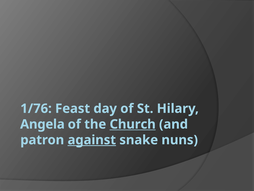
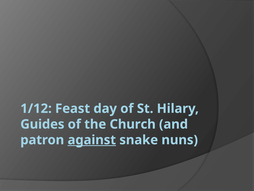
1/76: 1/76 -> 1/12 (36, 108)
Angela: Angela -> Guides (42, 124)
Church underline: present -> none (133, 124)
